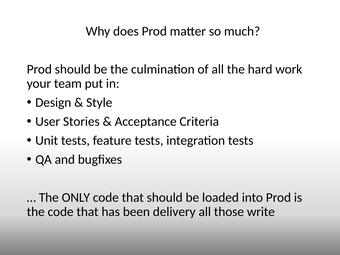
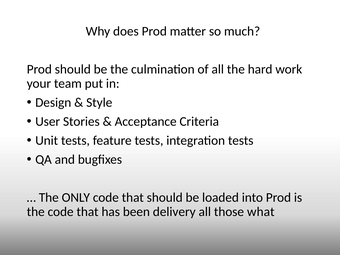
write: write -> what (261, 212)
